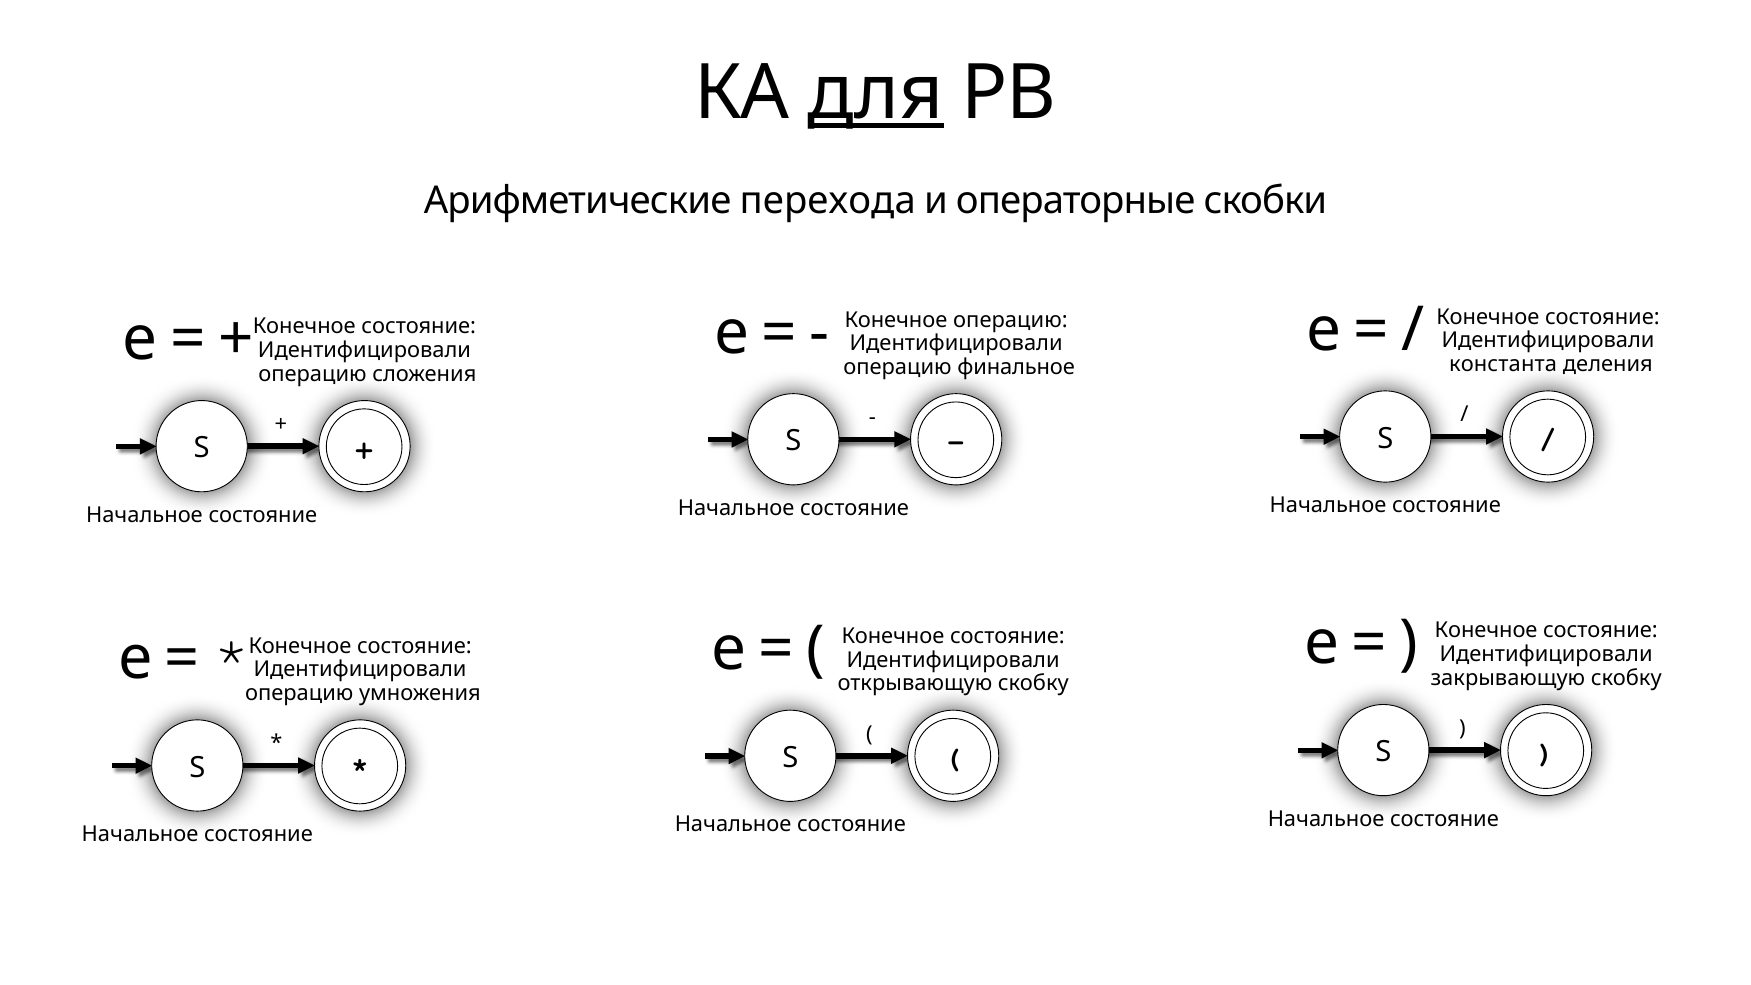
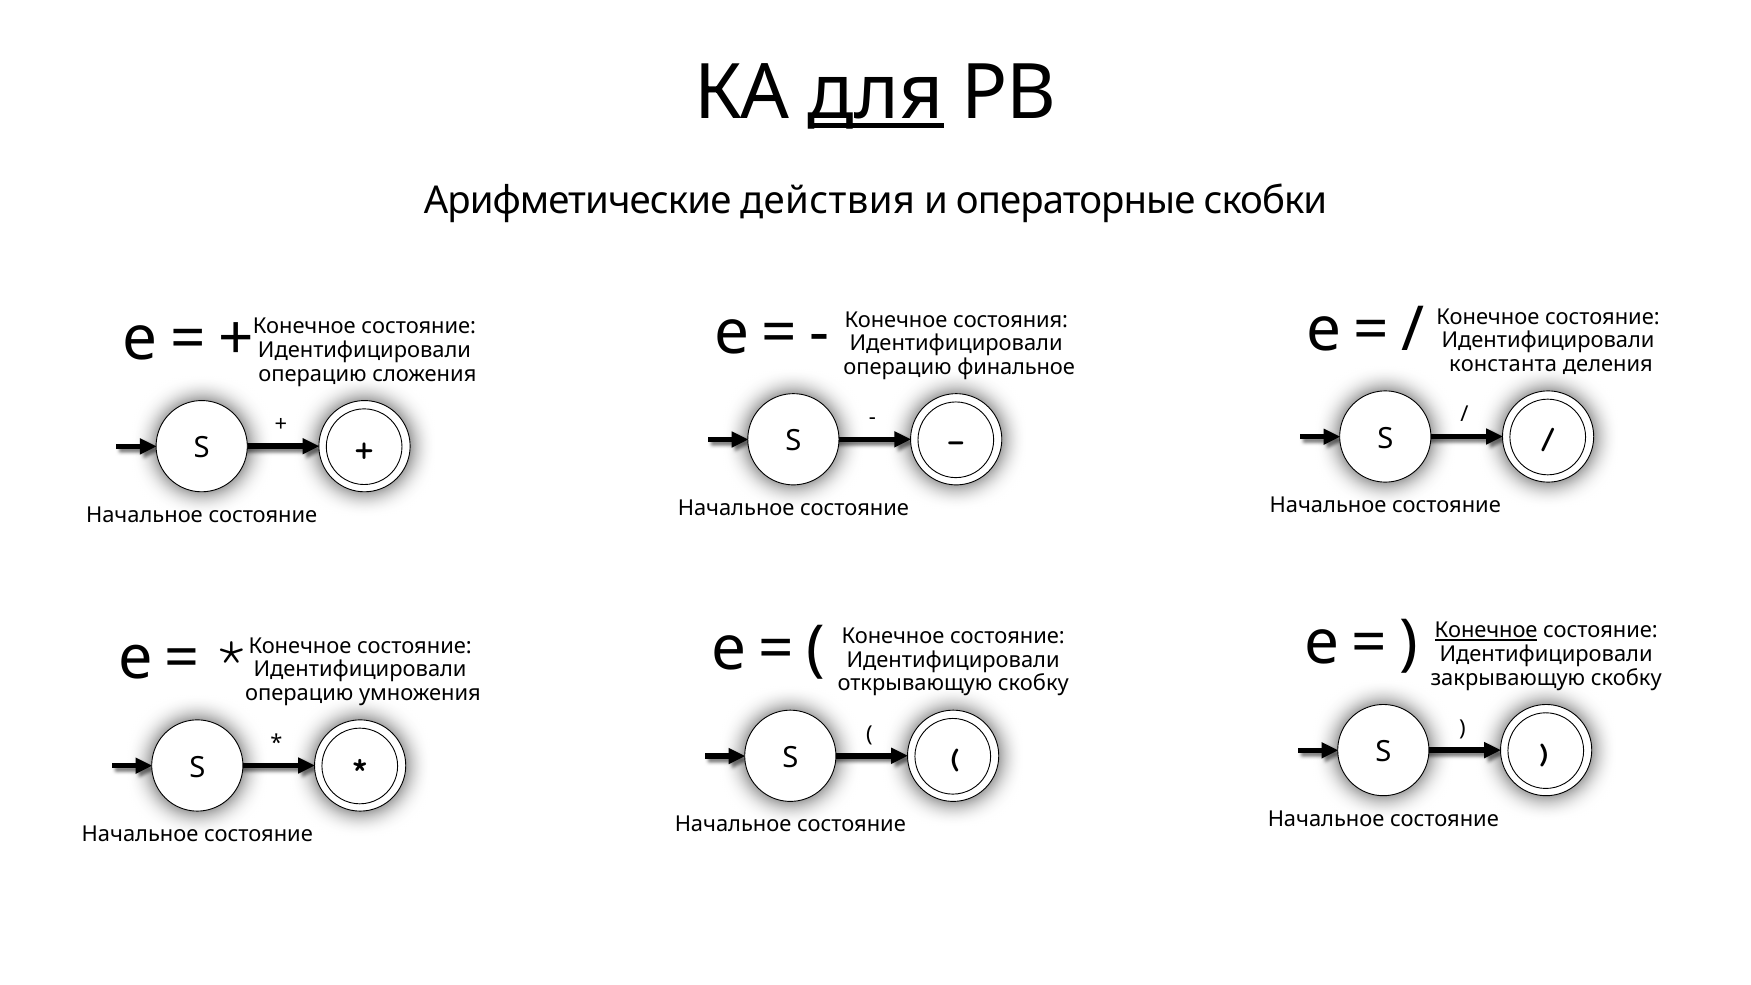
перехода: перехода -> действия (828, 201)
Конечное операцию: операцию -> состояния (1011, 320)
Конечное underline: none -> present (1486, 631)
